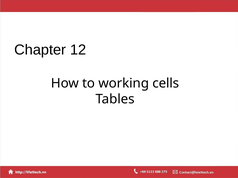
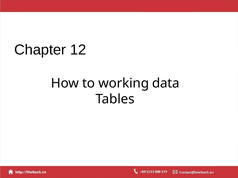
cells: cells -> data (166, 83)
